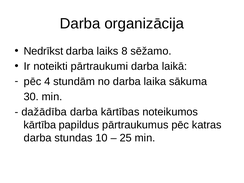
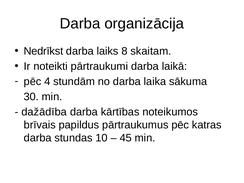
sēžamo: sēžamo -> skaitam (151, 51)
kārtība: kārtība -> brīvais (40, 125)
25: 25 -> 45 (126, 138)
